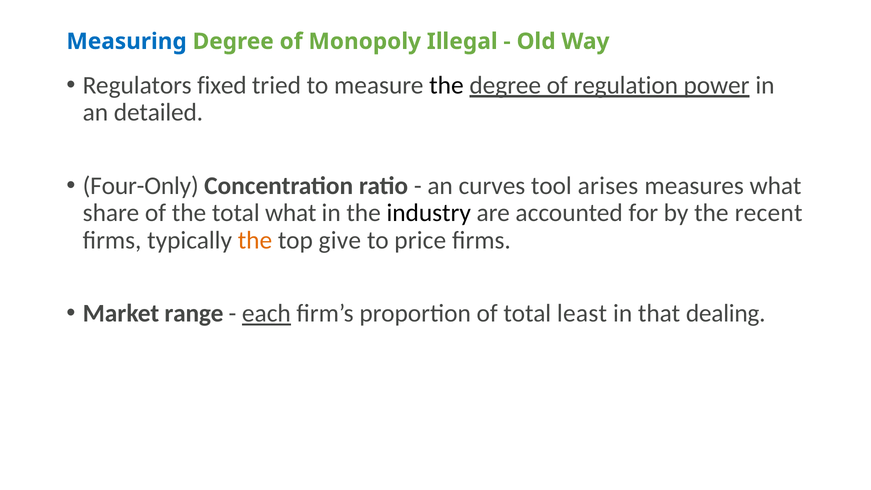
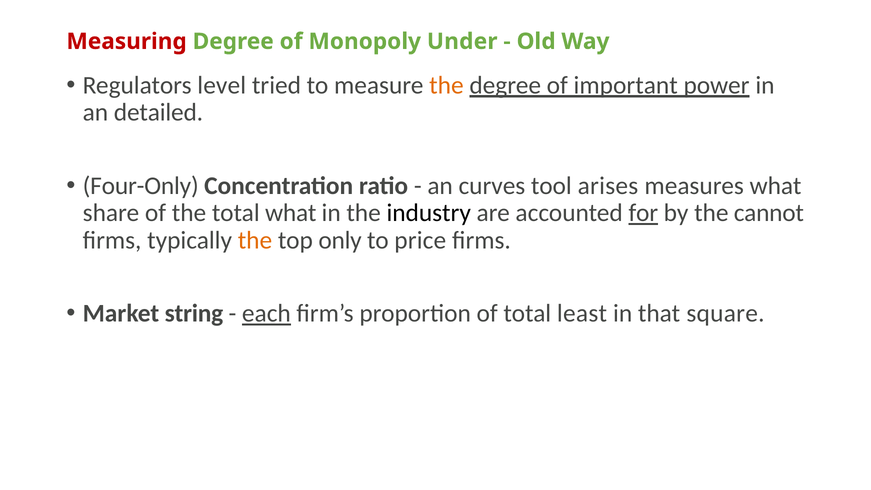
Measuring colour: blue -> red (127, 41)
Illegal: Illegal -> Under (462, 41)
fixed: fixed -> level (222, 85)
the colour: black -> orange (446, 85)
regulation: regulation -> important (626, 85)
for underline: none -> present (643, 213)
recent: recent -> cannot (769, 213)
give: give -> only (340, 240)
range: range -> string (194, 314)
dealing: dealing -> square (725, 314)
